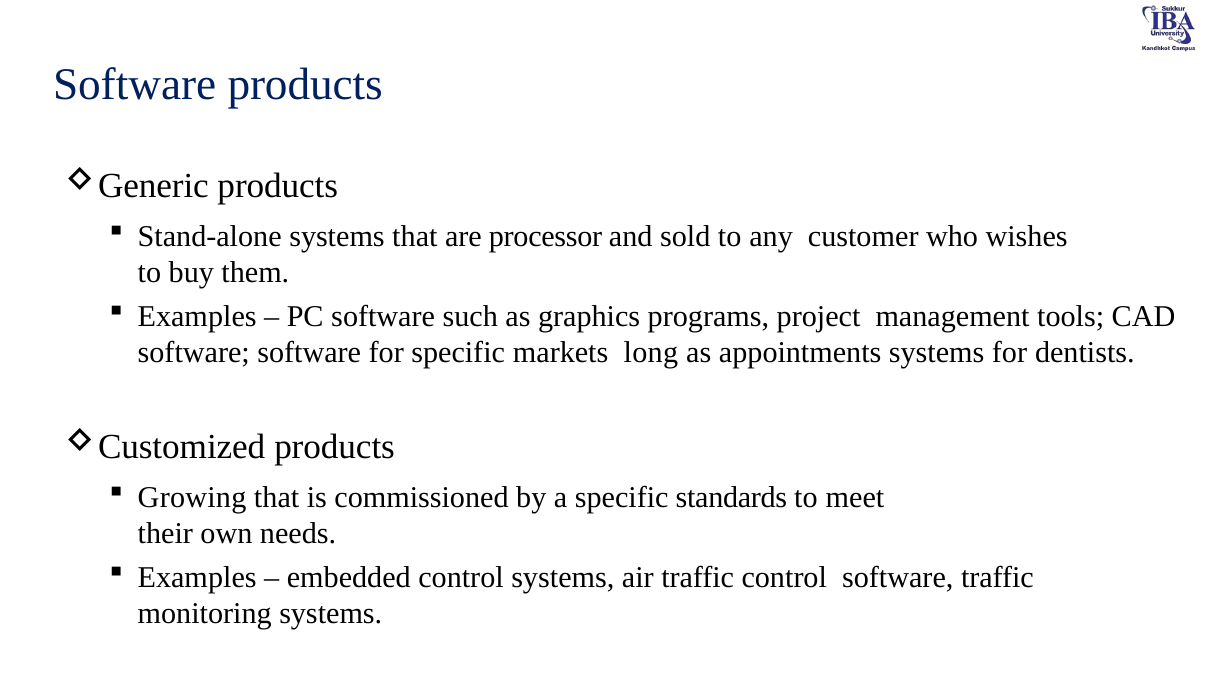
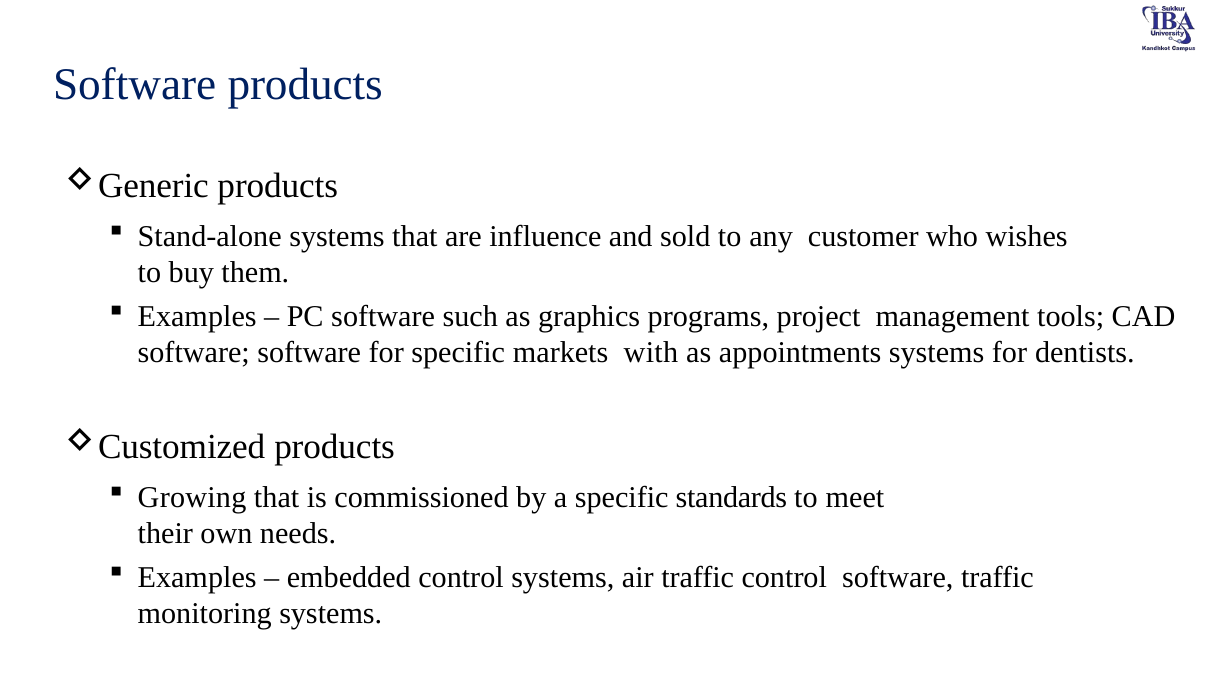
processor: processor -> influence (545, 236)
long: long -> with (651, 352)
